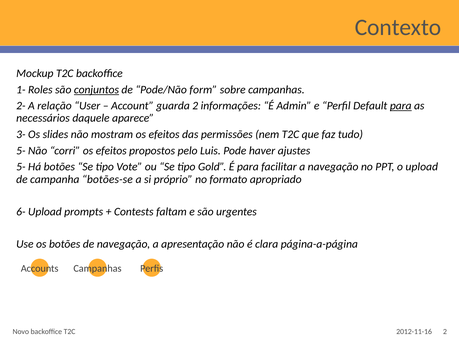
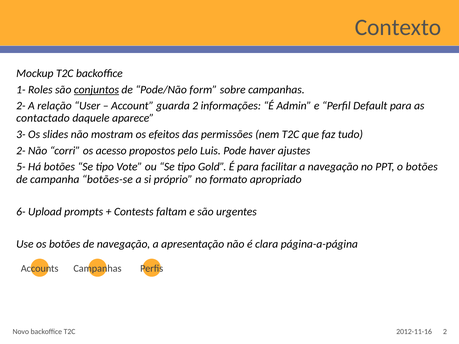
para underline: present -> none (401, 106)
necessários: necessários -> contactado (43, 118)
5-: 5- -> 2- (21, 151)
corri os efeitos: efeitos -> acesso (111, 151)
o upload: upload -> botões (422, 167)
